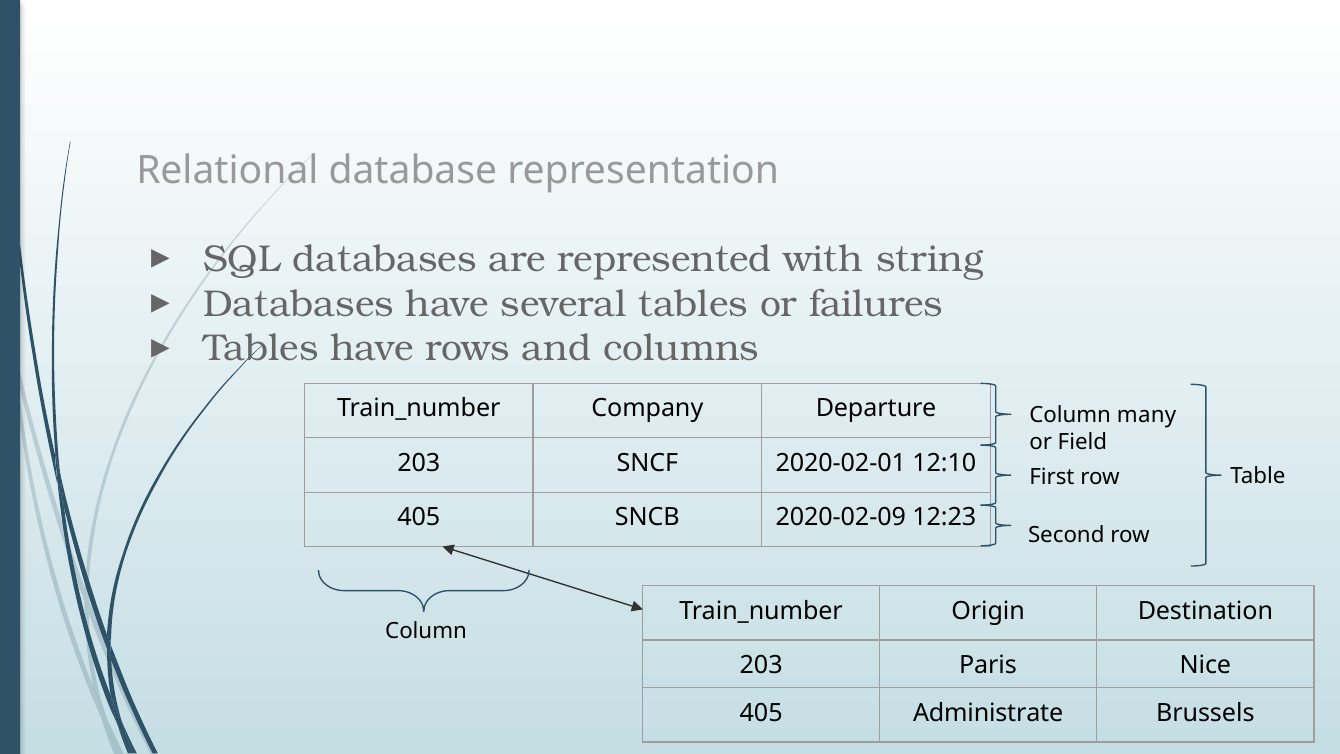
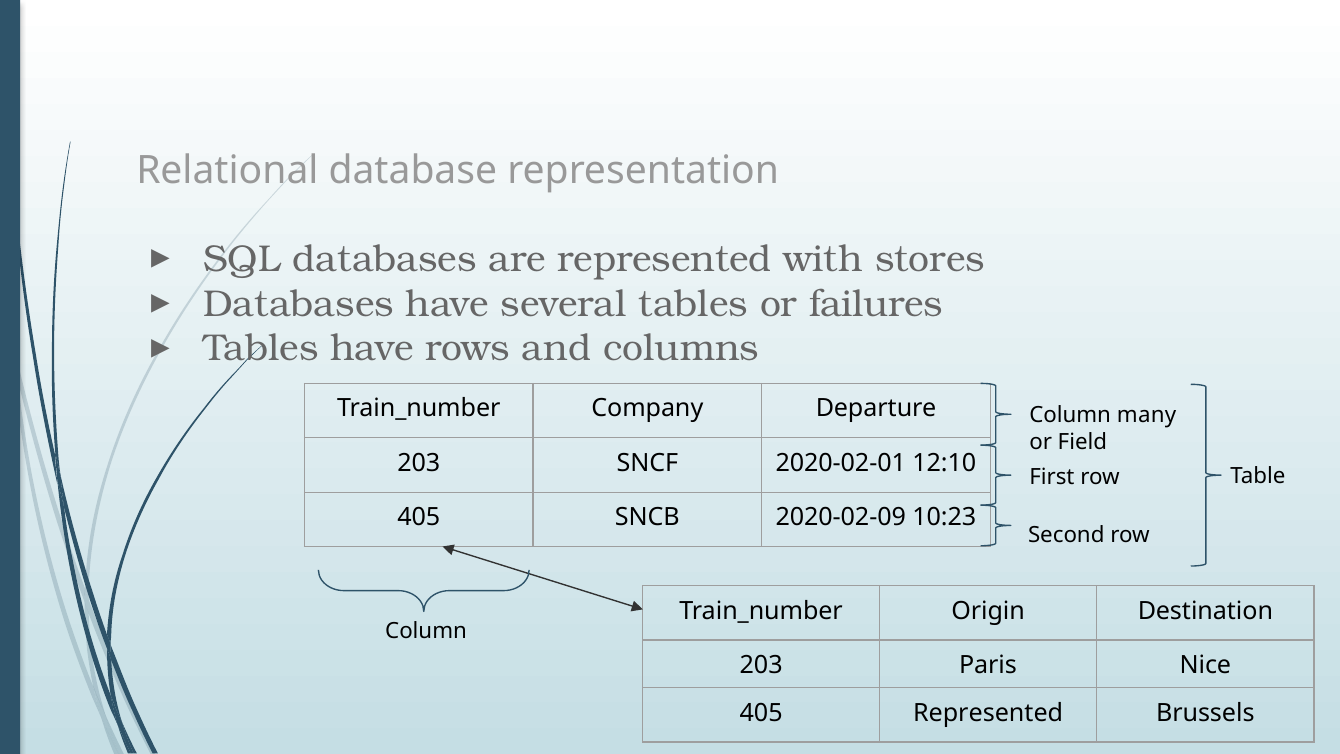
string: string -> stores (930, 259)
12:23: 12:23 -> 10:23 (944, 517)
405 Administrate: Administrate -> Represented (988, 713)
